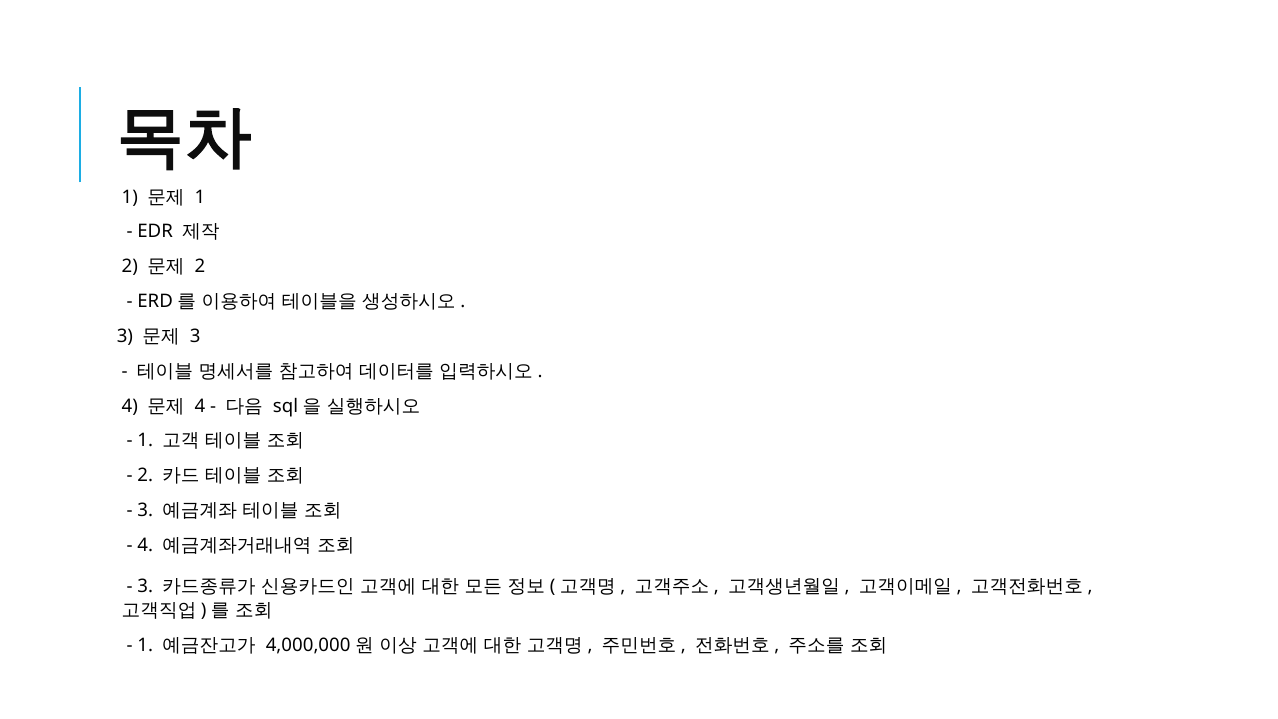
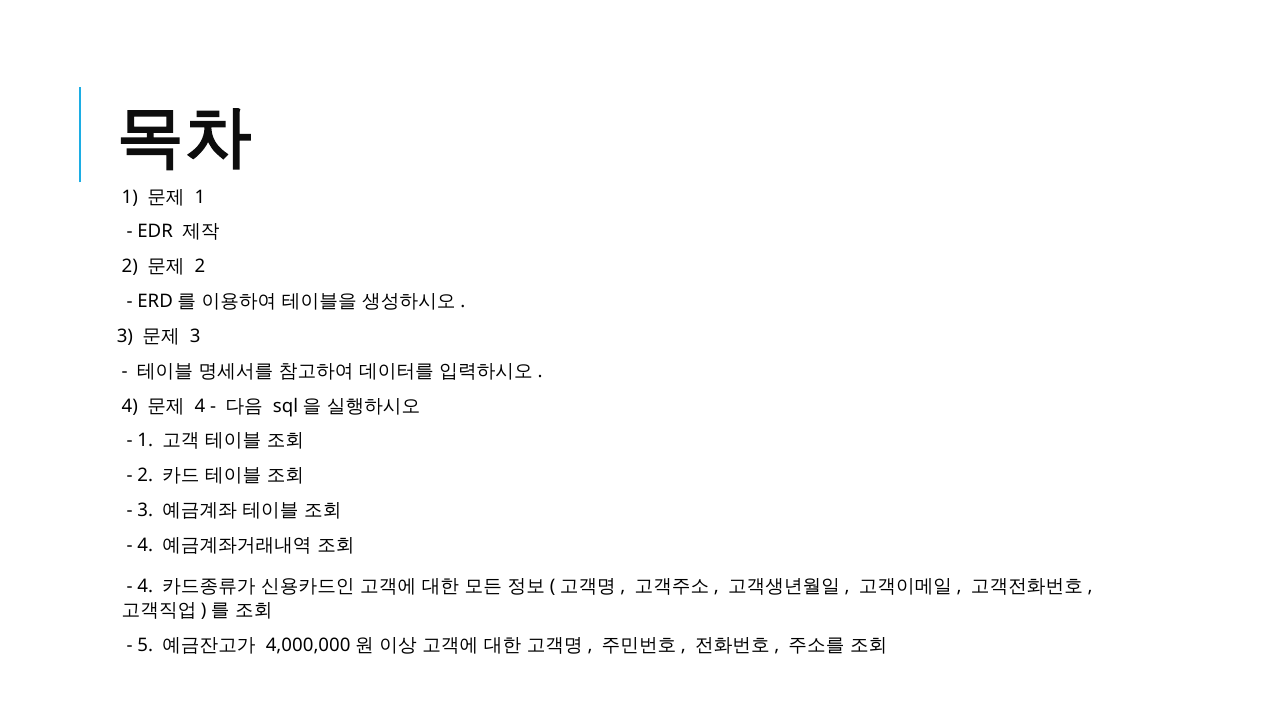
3: 3 -> 4 (145, 586)
1: 1 -> 5 (145, 645)
